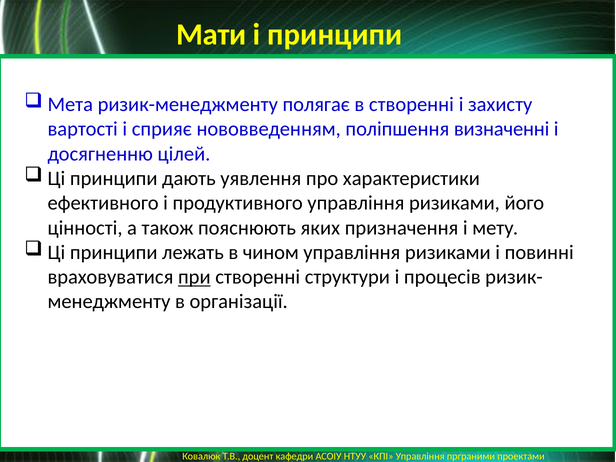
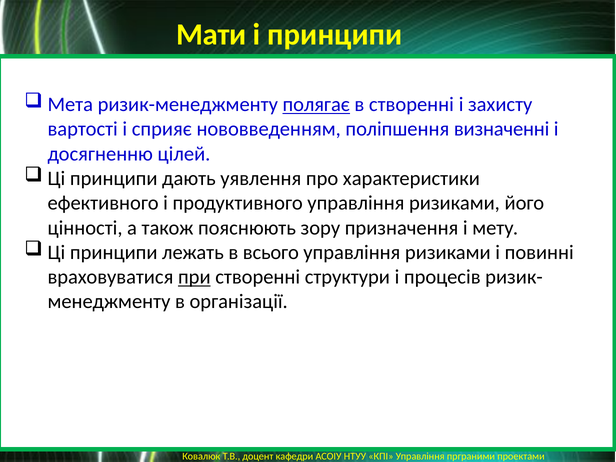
полягає underline: none -> present (316, 105)
яких: яких -> зору (320, 228)
чином: чином -> всього (271, 252)
